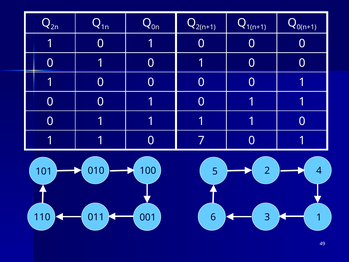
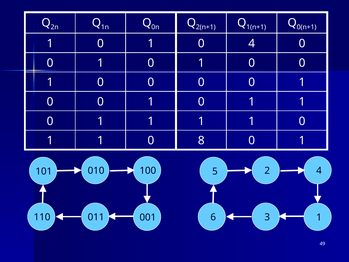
0: 0 -> 4 (252, 43)
7: 7 -> 8 (201, 140)
